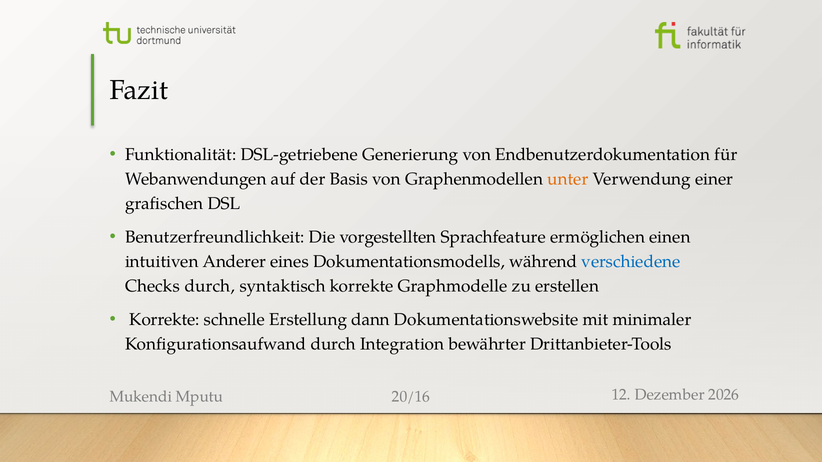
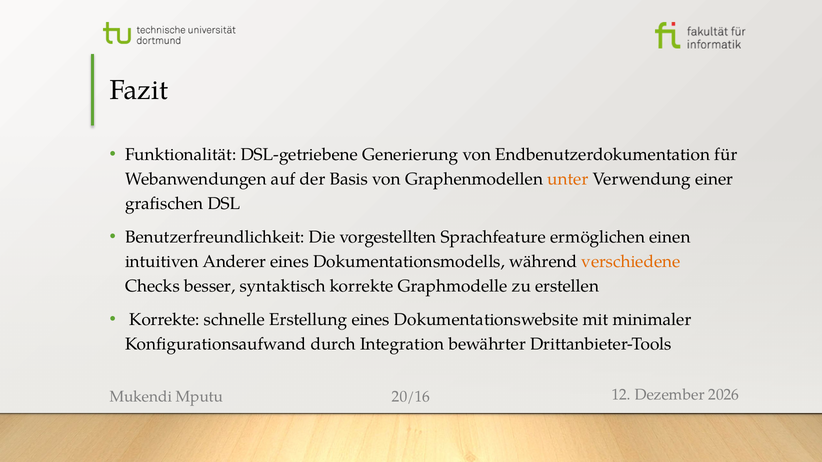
verschiedene colour: blue -> orange (631, 262)
Checks durch: durch -> besser (210, 287)
Erstellung dann: dann -> eines (371, 320)
